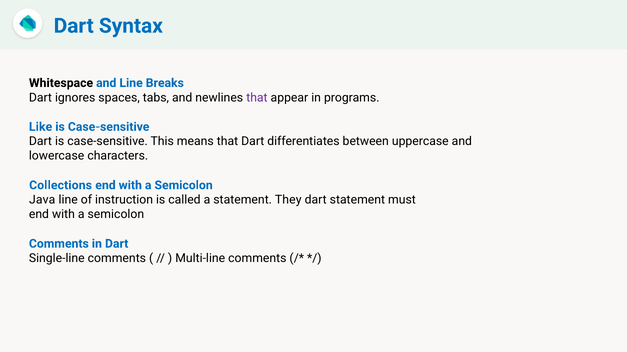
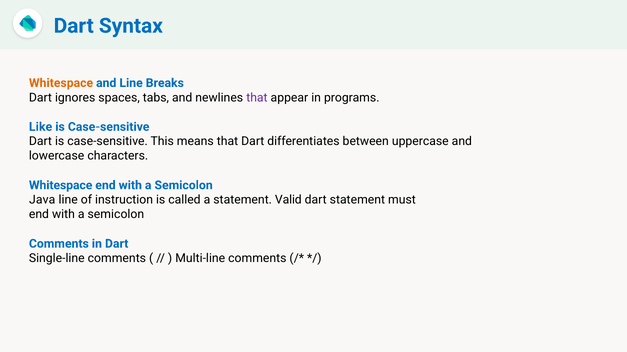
Whitespace colour: black -> orange (61, 83)
Collections: Collections -> Whitespace (61, 186)
They: They -> Valid (288, 200)
